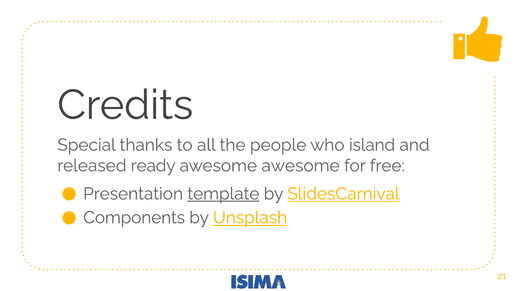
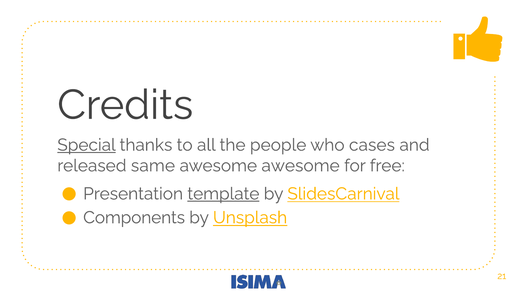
Special underline: none -> present (87, 145)
island: island -> cases (372, 145)
ready: ready -> same (153, 166)
